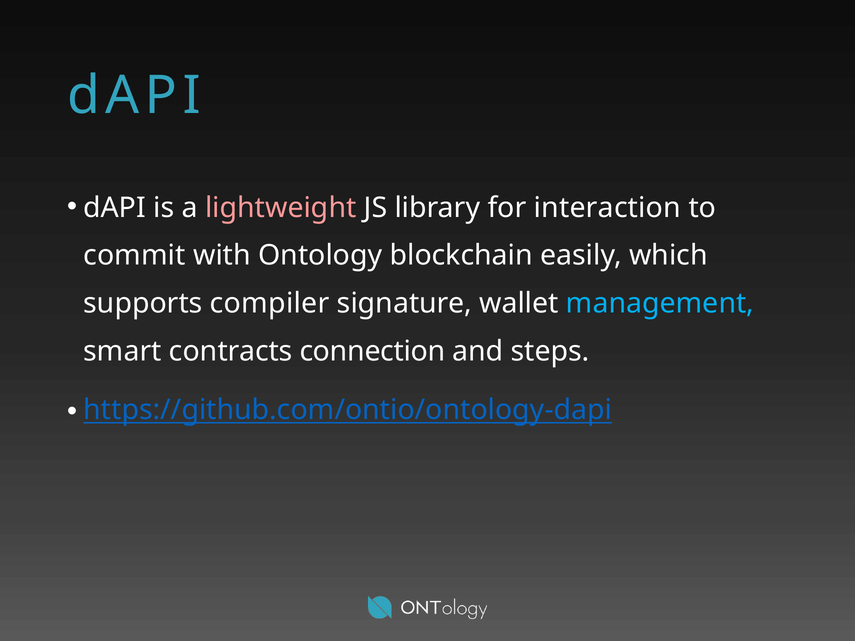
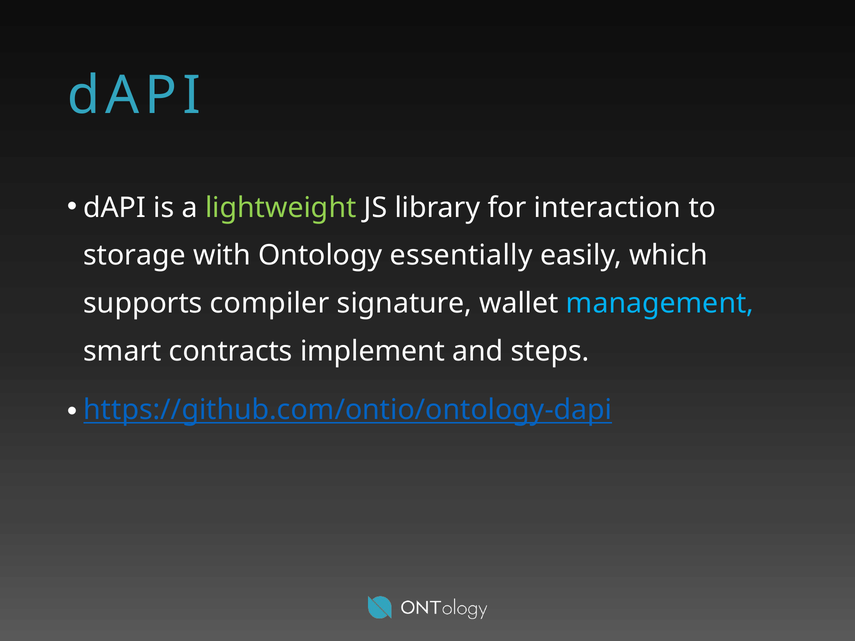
lightweight colour: pink -> light green (281, 208)
commit: commit -> storage (135, 256)
blockchain: blockchain -> essentially (461, 256)
connection: connection -> implement (372, 351)
